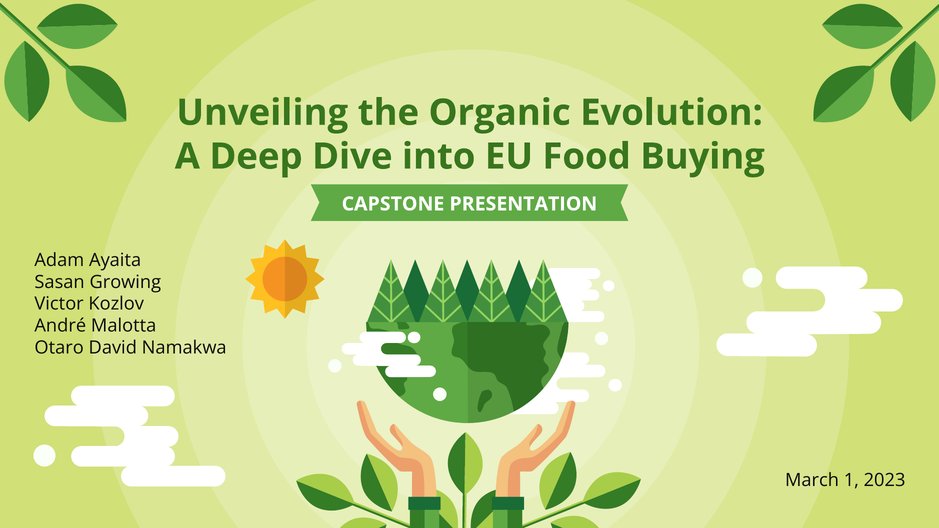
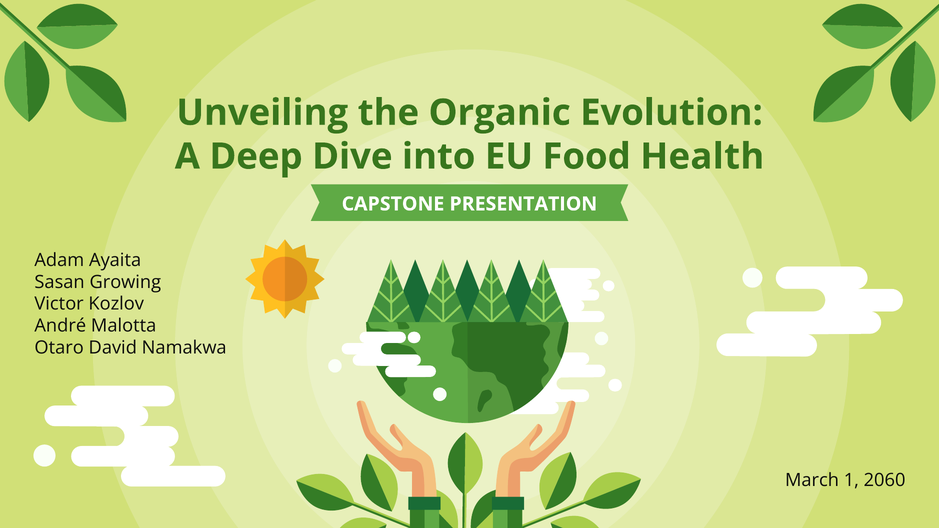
Buying: Buying -> Health (702, 157)
2023: 2023 -> 2060 (885, 480)
